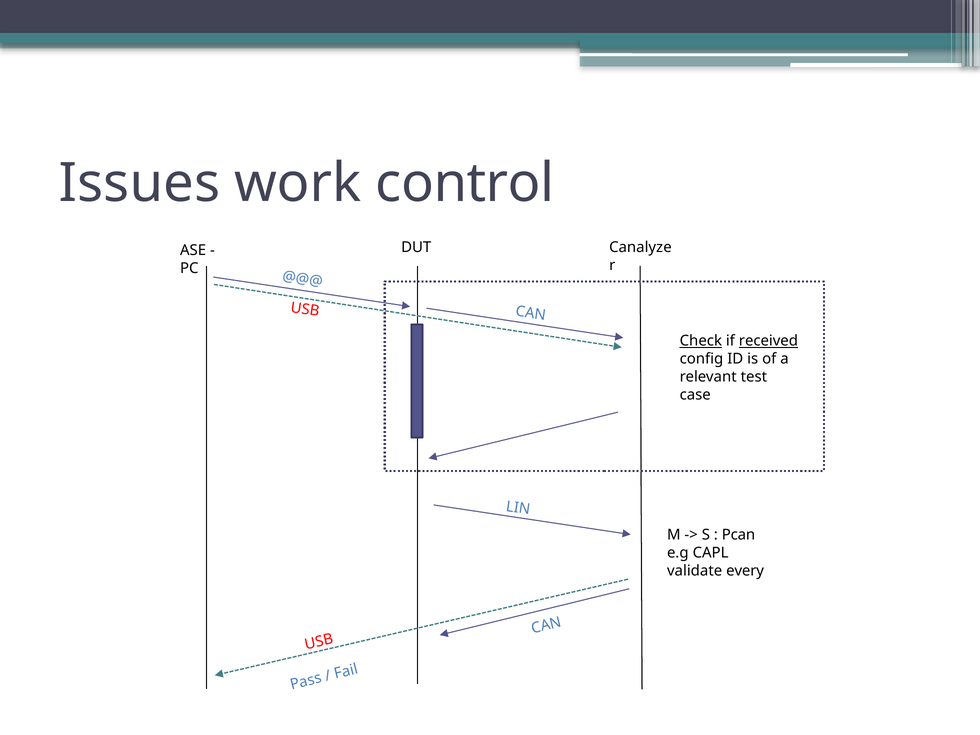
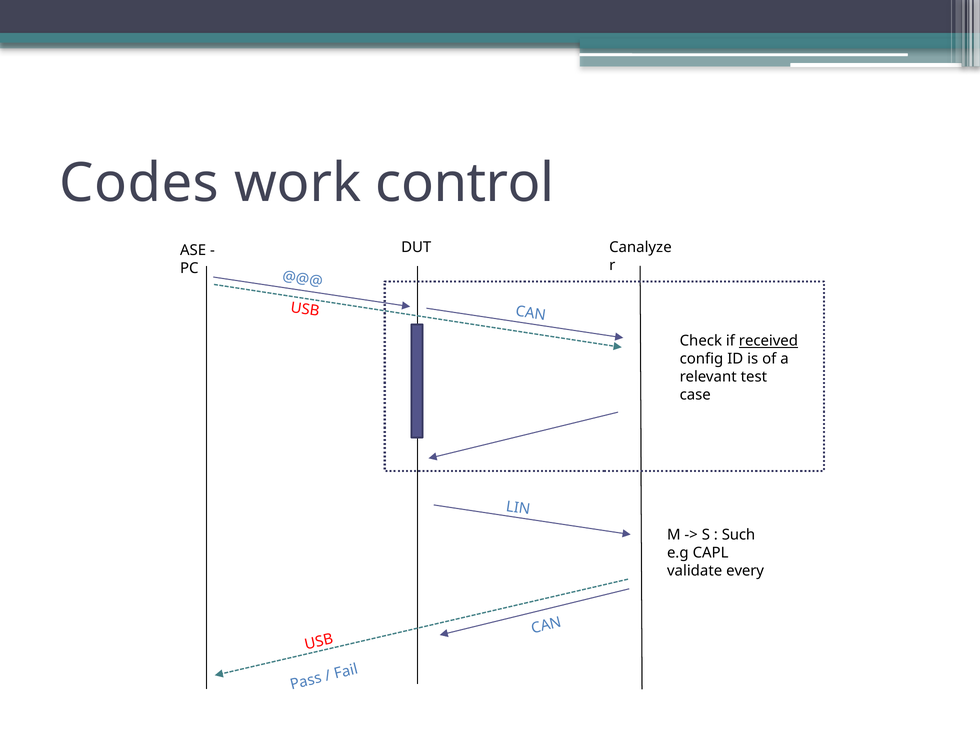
Issues: Issues -> Codes (139, 183)
Check underline: present -> none (701, 341)
Pcan: Pcan -> Such (738, 535)
